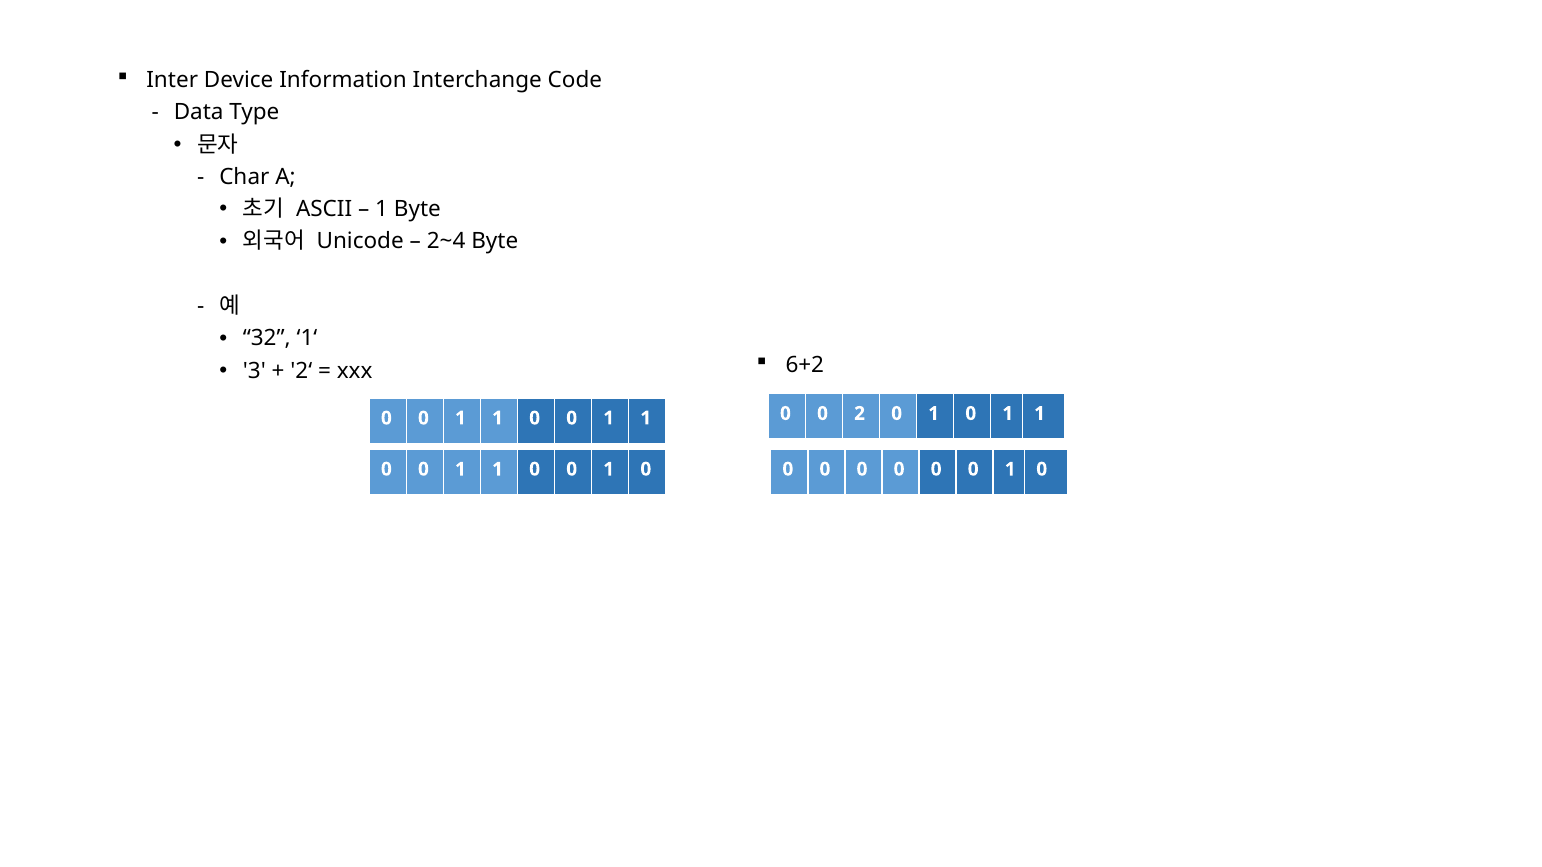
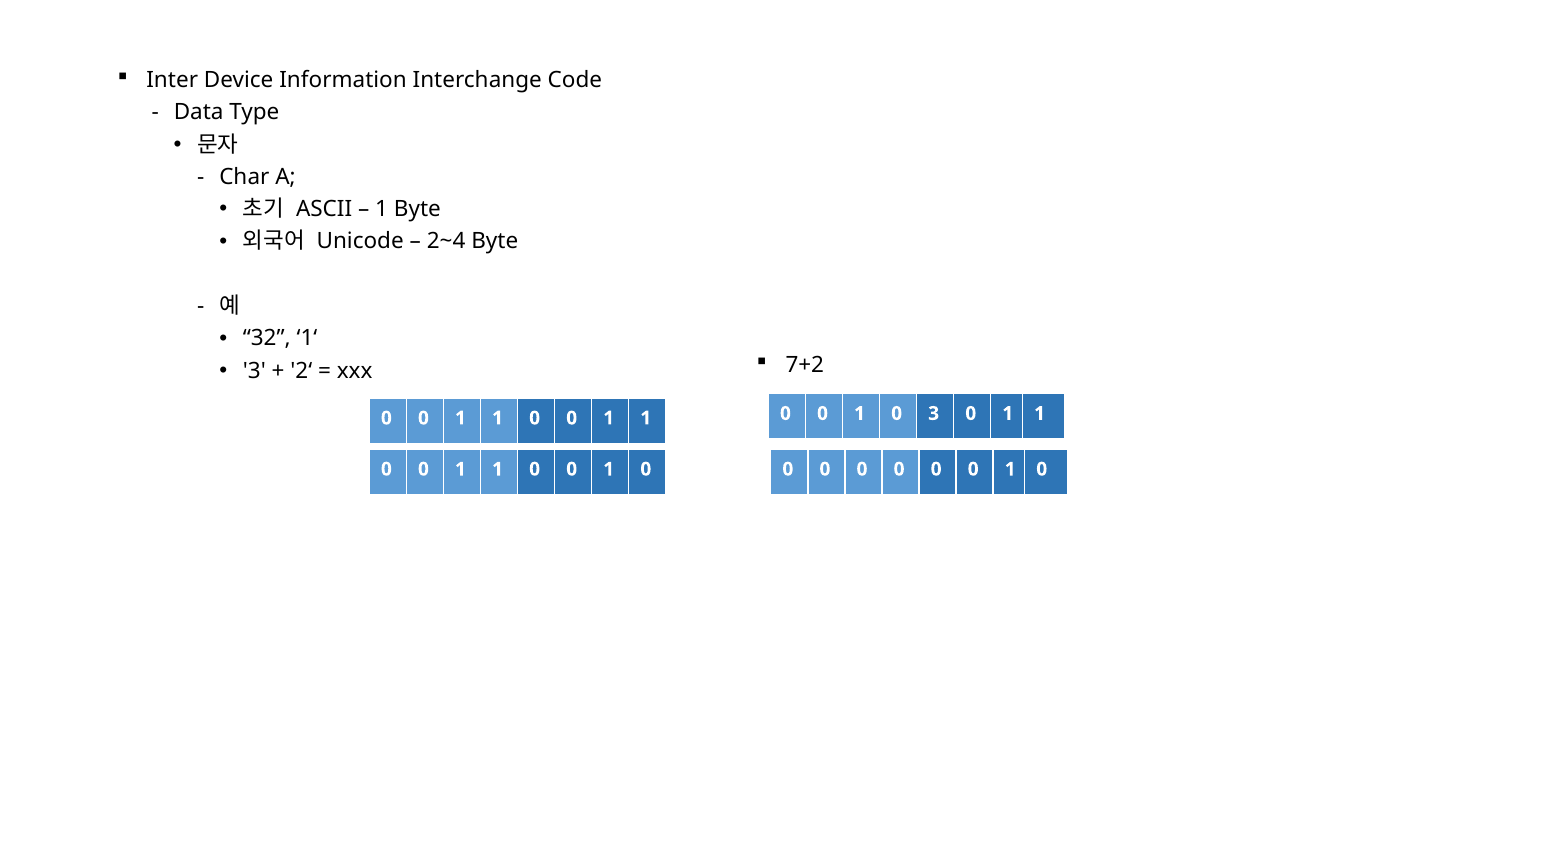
6+2: 6+2 -> 7+2 (805, 365)
2: 2 -> 1 (860, 414)
1: 1 -> 3 (934, 414)
